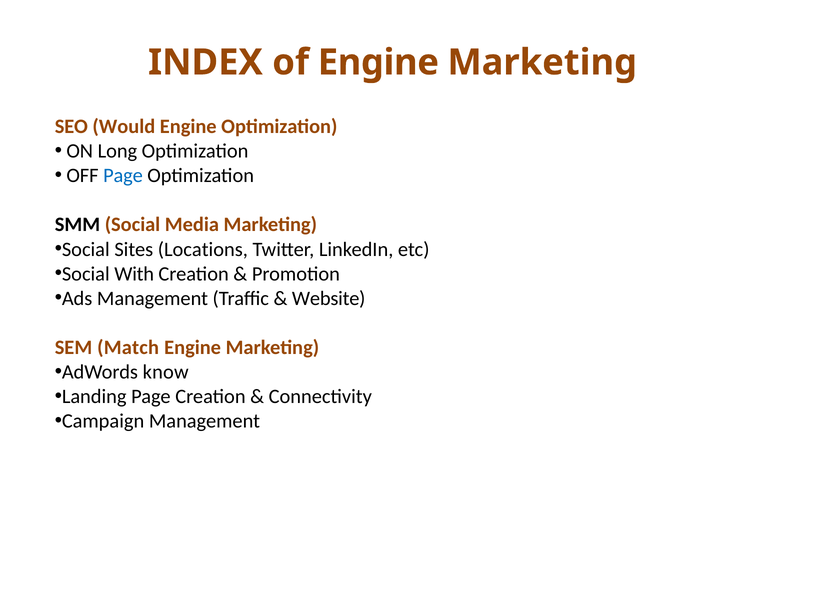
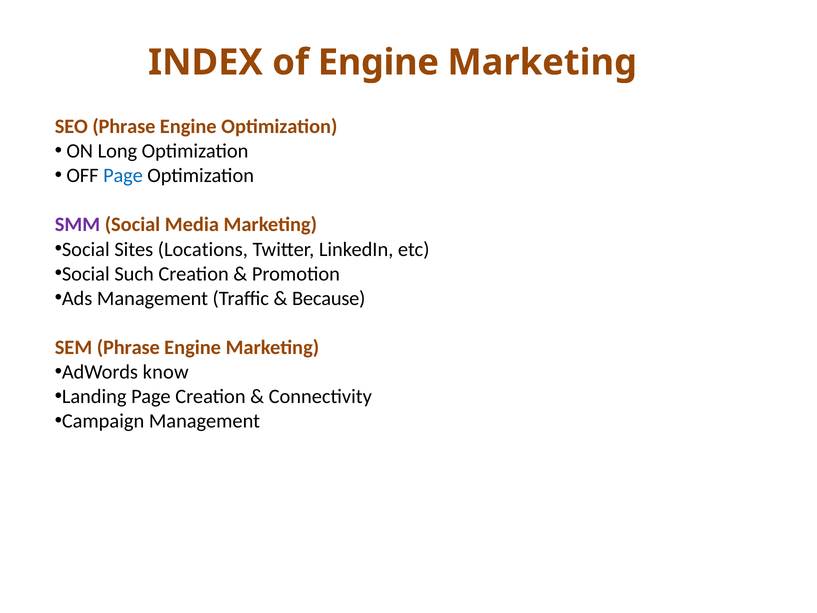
SEO Would: Would -> Phrase (124, 127)
SMM colour: black -> purple (78, 225)
With: With -> Such (134, 274)
Website: Website -> Because (329, 298)
SEM Match: Match -> Phrase (128, 347)
